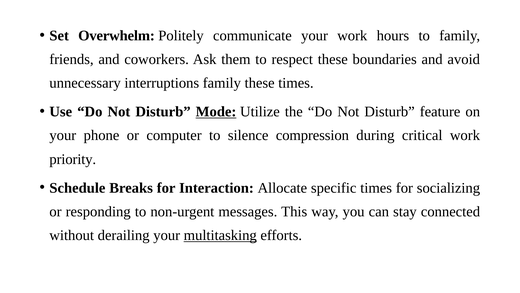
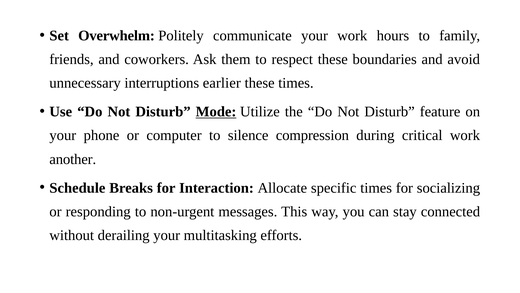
interruptions family: family -> earlier (222, 83)
priority: priority -> another (73, 159)
multitasking underline: present -> none (220, 235)
